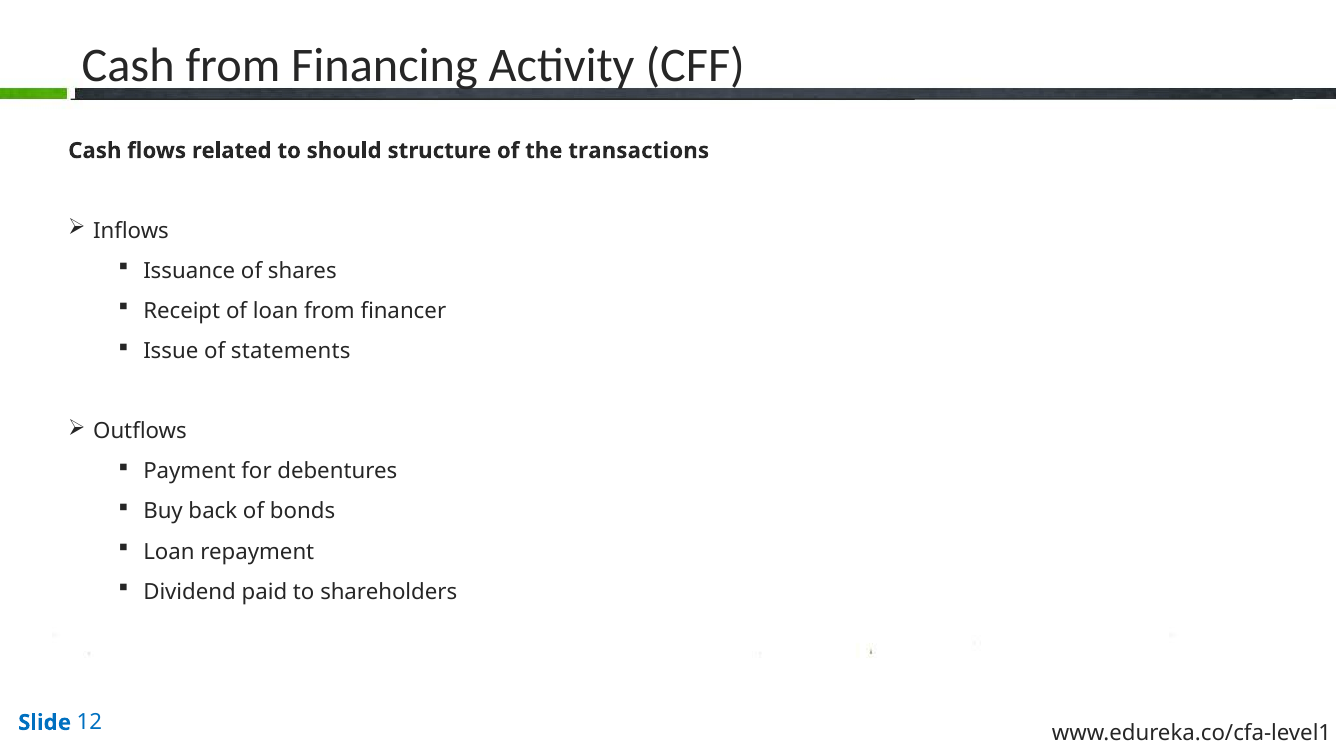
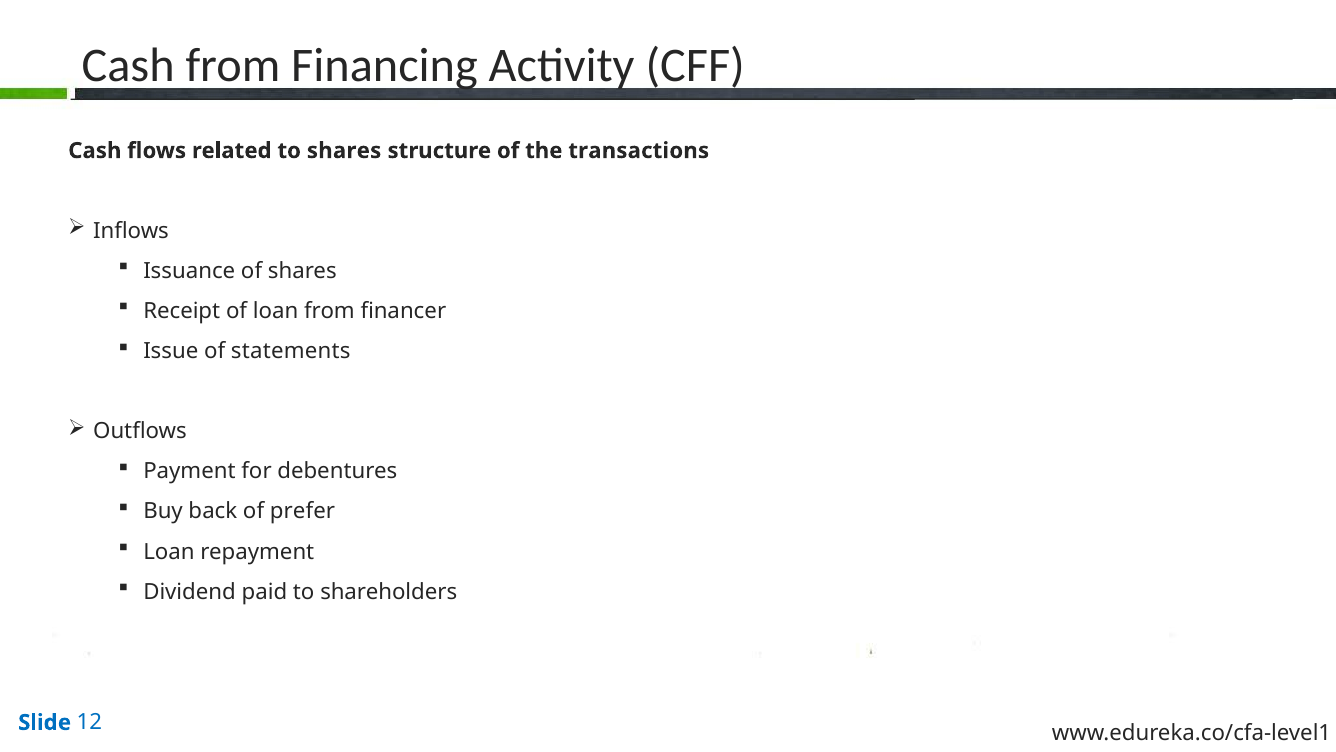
to should: should -> shares (344, 151)
bonds: bonds -> prefer (302, 511)
